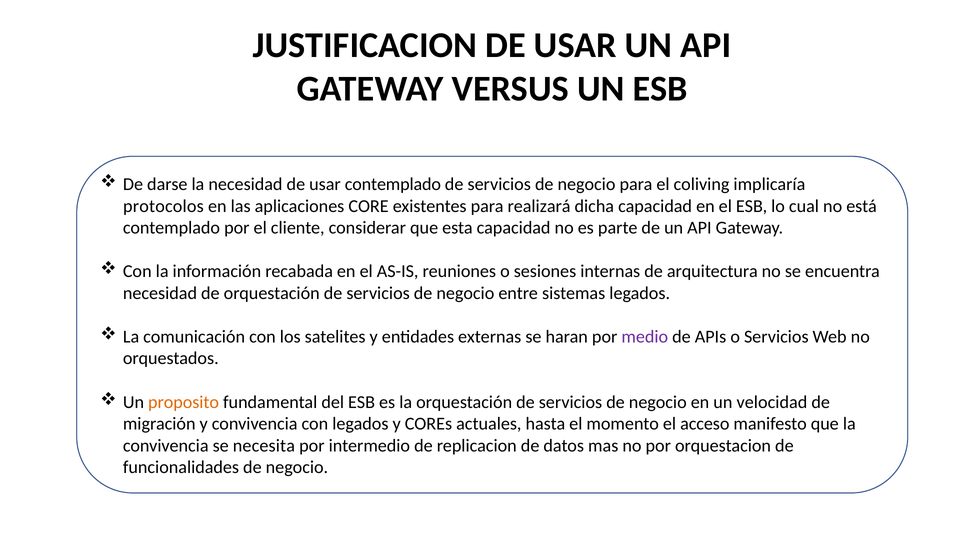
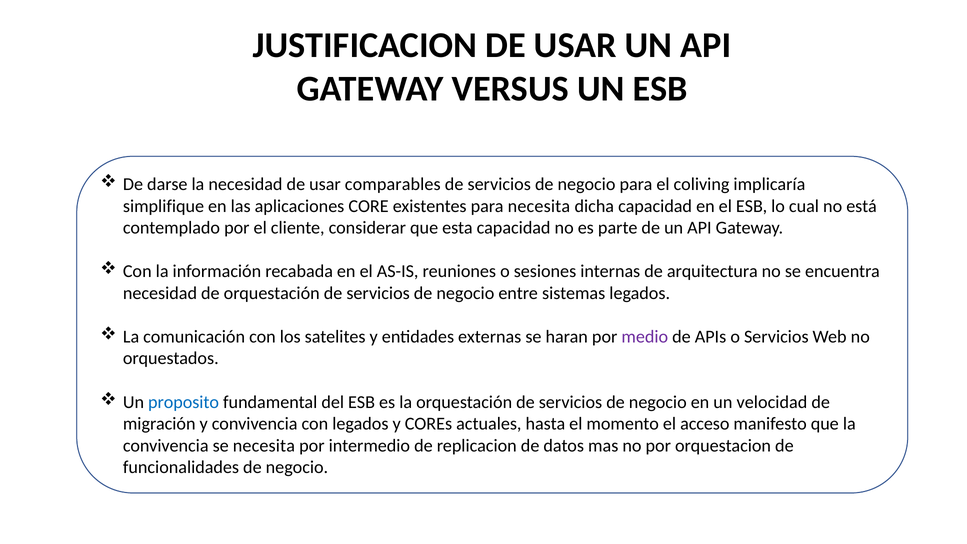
usar contemplado: contemplado -> comparables (393, 184)
protocolos: protocolos -> simplifique (164, 206)
para realizará: realizará -> necesita (539, 206)
proposito colour: orange -> blue (184, 402)
